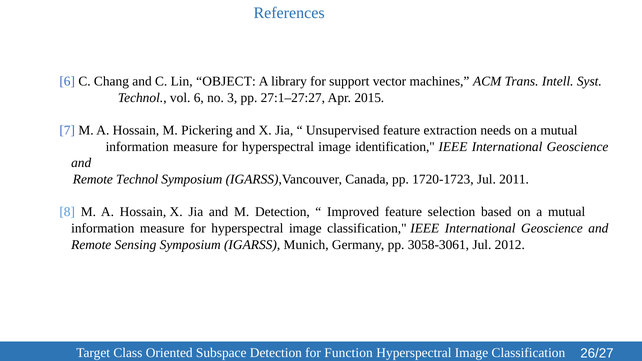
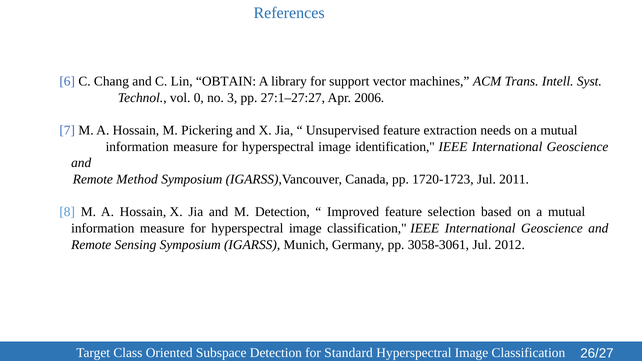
OBJECT: OBJECT -> OBTAIN (226, 81)
vol 6: 6 -> 0 (199, 98)
2015: 2015 -> 2006 (369, 98)
Remote Technol: Technol -> Method (137, 179)
Function: Function -> Standard (349, 353)
